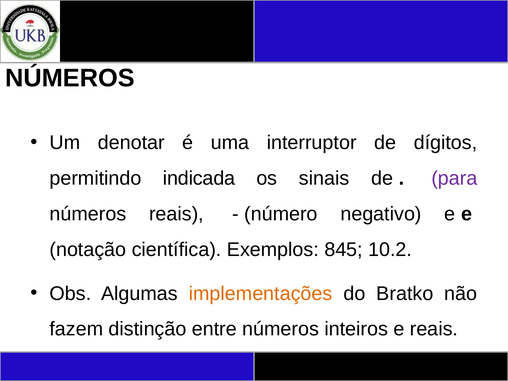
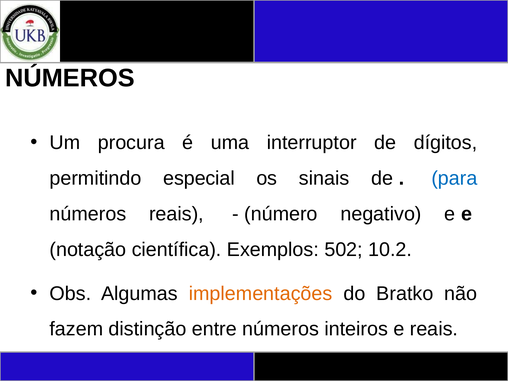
denotar: denotar -> procura (131, 143)
indicada: indicada -> especial (199, 178)
para colour: purple -> blue (454, 178)
845: 845 -> 502 (344, 249)
